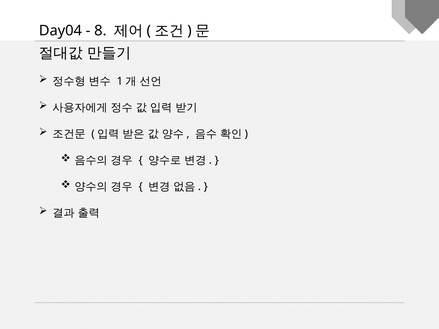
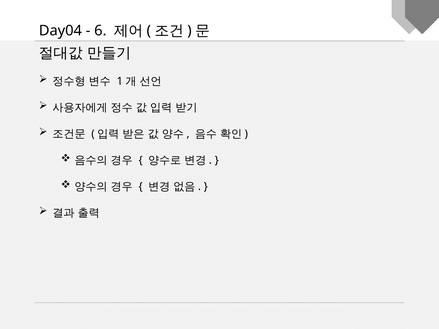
8: 8 -> 6 (100, 31)
